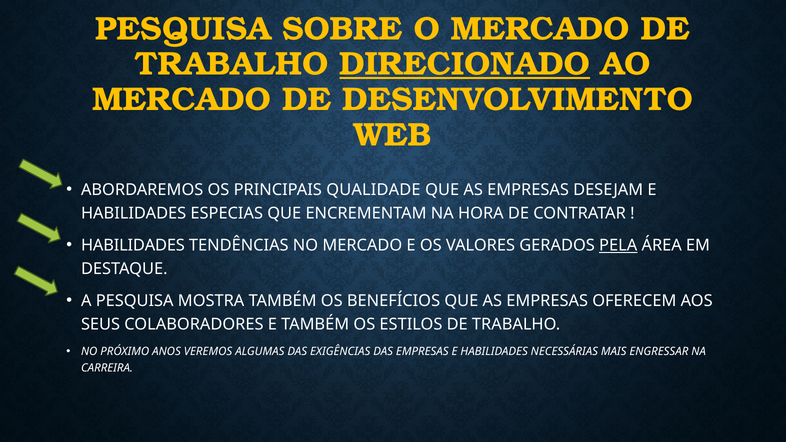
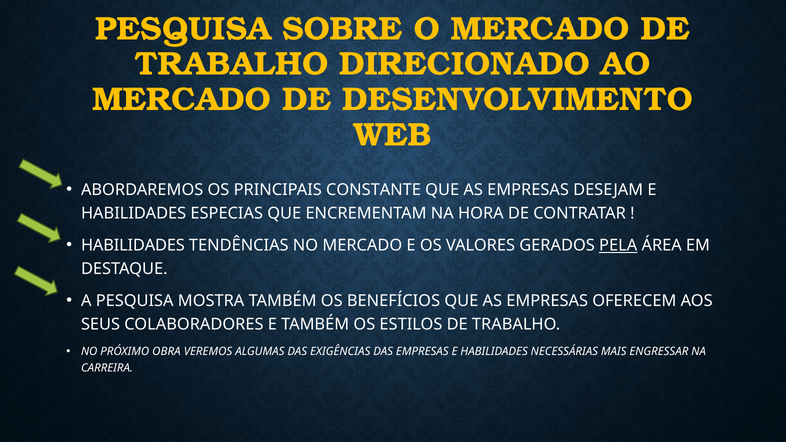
DIRECIONADO underline: present -> none (465, 64)
QUALIDADE: QUALIDADE -> CONSTANTE (374, 190)
ANOS: ANOS -> OBRA (166, 352)
